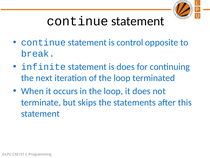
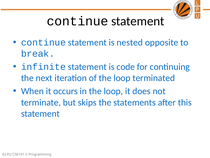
control: control -> nested (130, 42)
is does: does -> code (126, 67)
